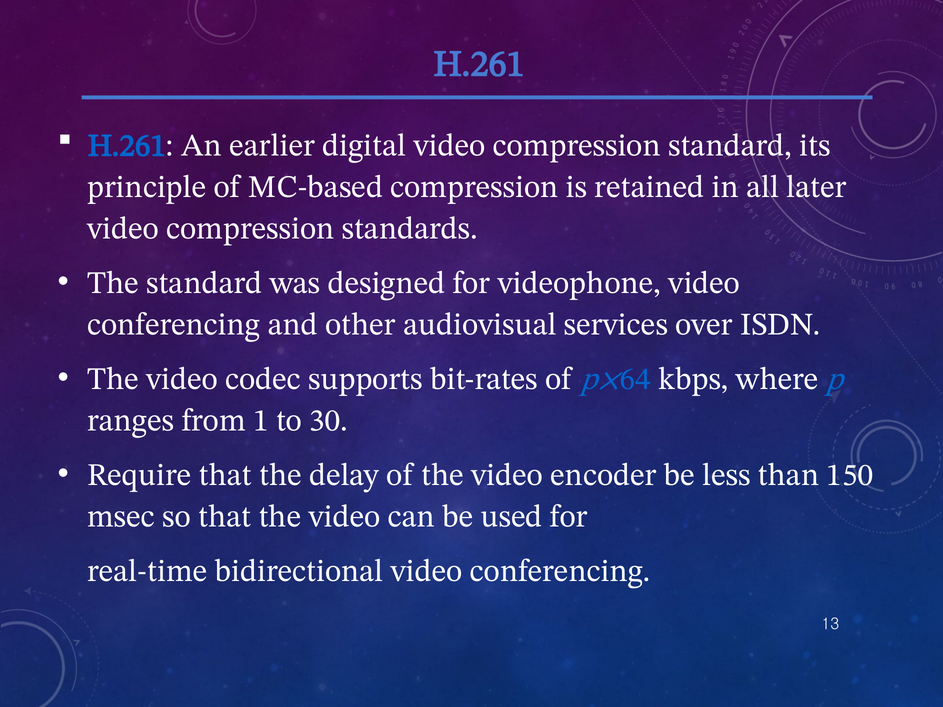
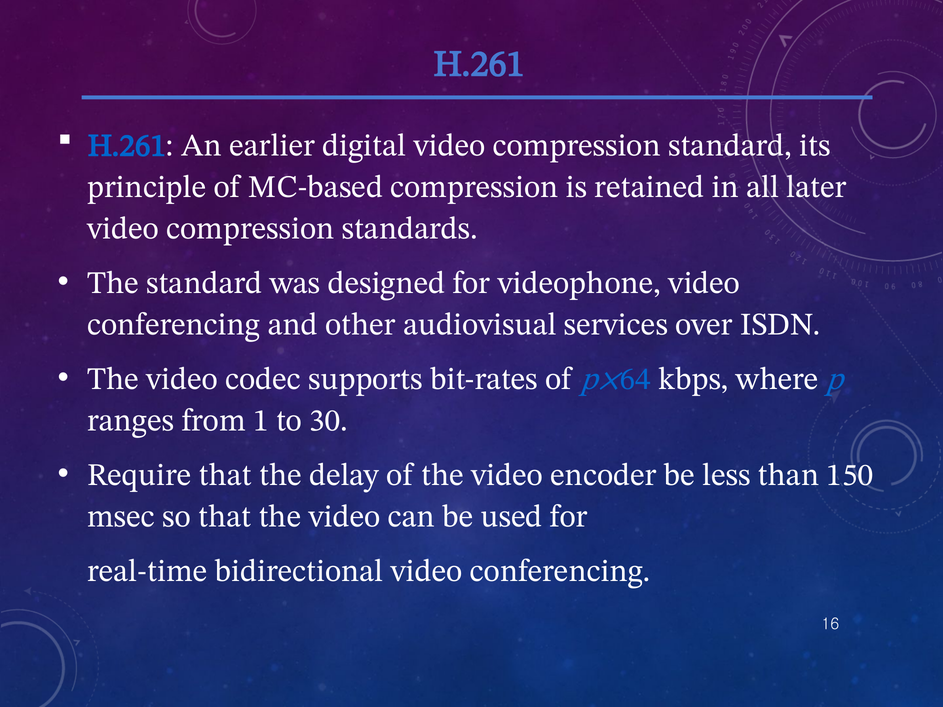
13: 13 -> 16 (830, 624)
